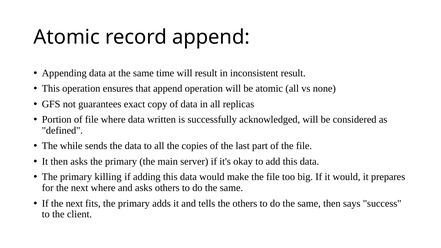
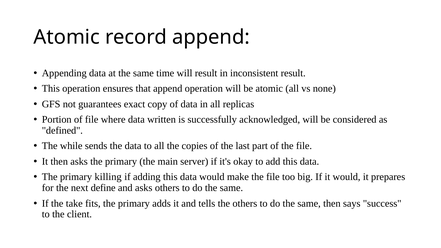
next where: where -> define (103, 188)
If the next: next -> take (74, 203)
